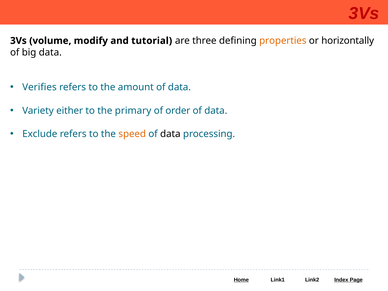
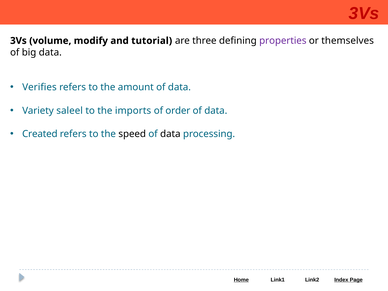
properties colour: orange -> purple (283, 41)
horizontally: horizontally -> themselves (348, 41)
either: either -> saleel (70, 111)
primary: primary -> imports (133, 111)
Exclude: Exclude -> Created (40, 134)
speed colour: orange -> black (132, 134)
